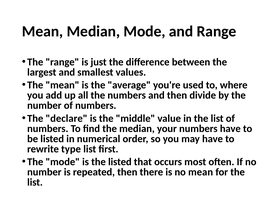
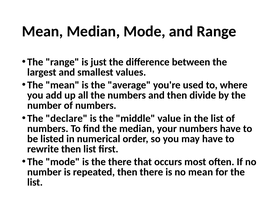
rewrite type: type -> then (71, 148)
the listed: listed -> there (120, 161)
